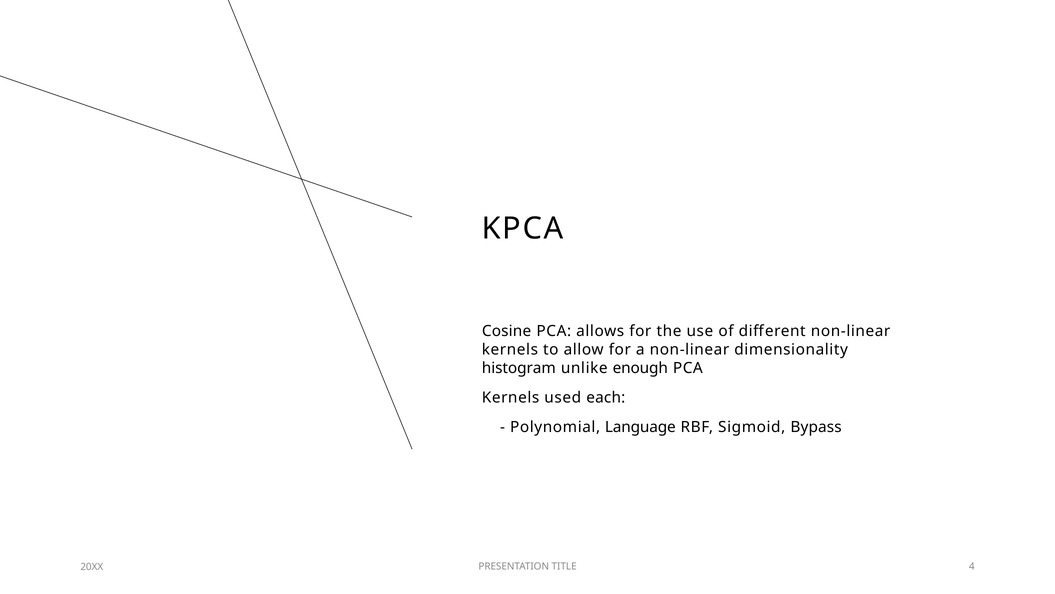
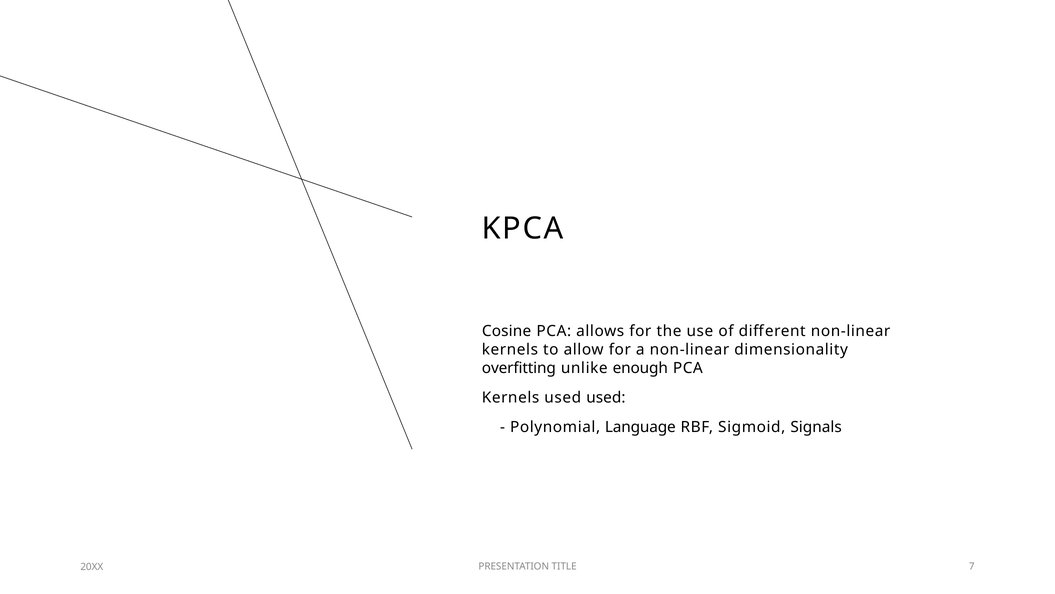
histogram: histogram -> overfitting (519, 368)
used each: each -> used (606, 397)
Bypass: Bypass -> Signals (816, 427)
4: 4 -> 7 (972, 566)
